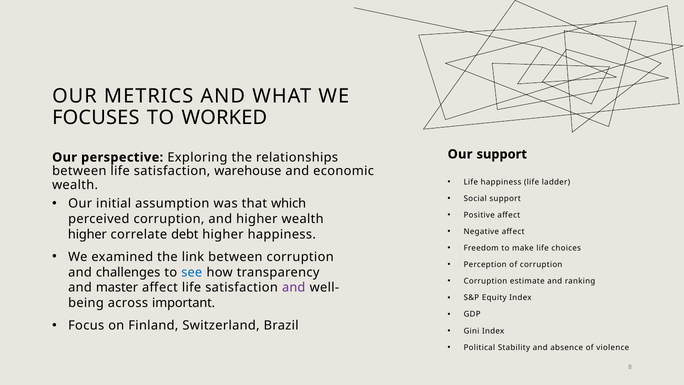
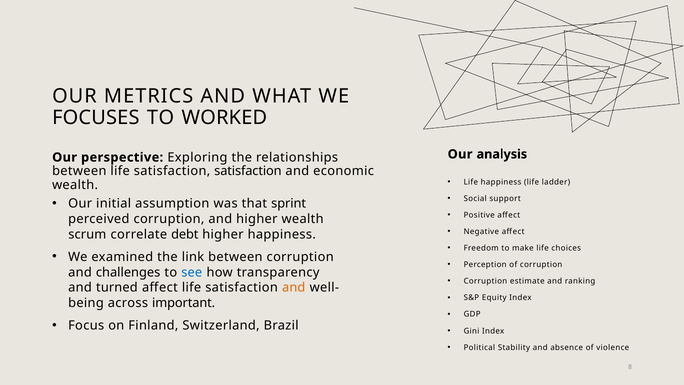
Our support: support -> analysis (502, 154)
satisfaction warehouse: warehouse -> satisfaction (248, 171)
which: which -> sprint (289, 203)
higher: higher -> scrum (87, 234)
master: master -> turned (117, 288)
and colour: purple -> orange (294, 288)
